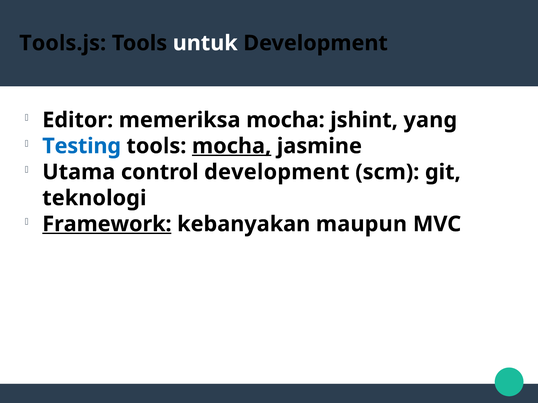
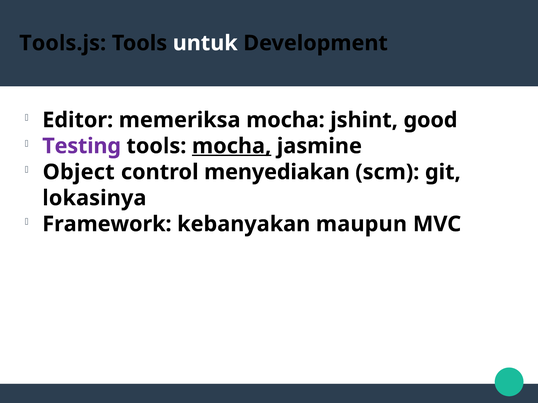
yang: yang -> good (430, 120)
Testing colour: blue -> purple (82, 146)
Utama: Utama -> Object (79, 172)
control development: development -> menyediakan (277, 172)
teknologi: teknologi -> lokasinya (94, 198)
Framework underline: present -> none (107, 224)
